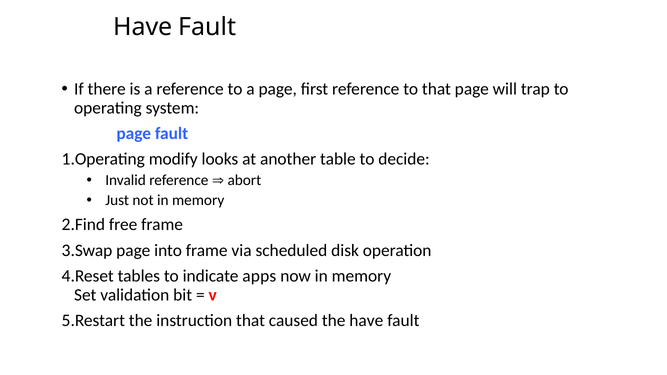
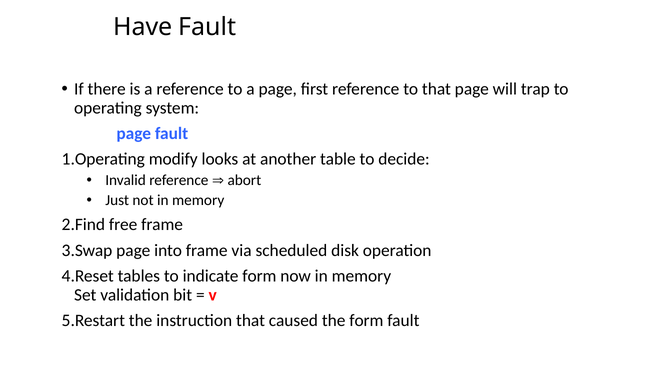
indicate apps: apps -> form (259, 276)
the have: have -> form (366, 321)
